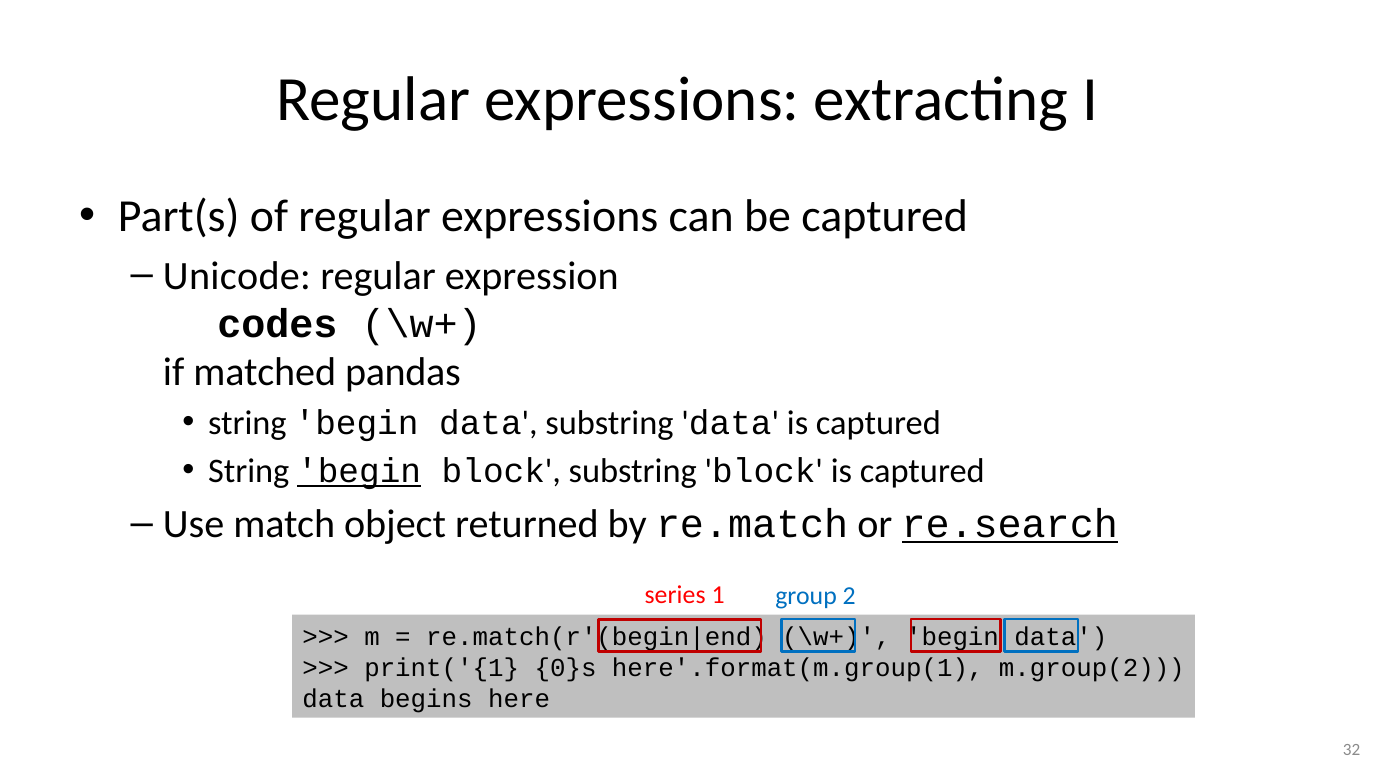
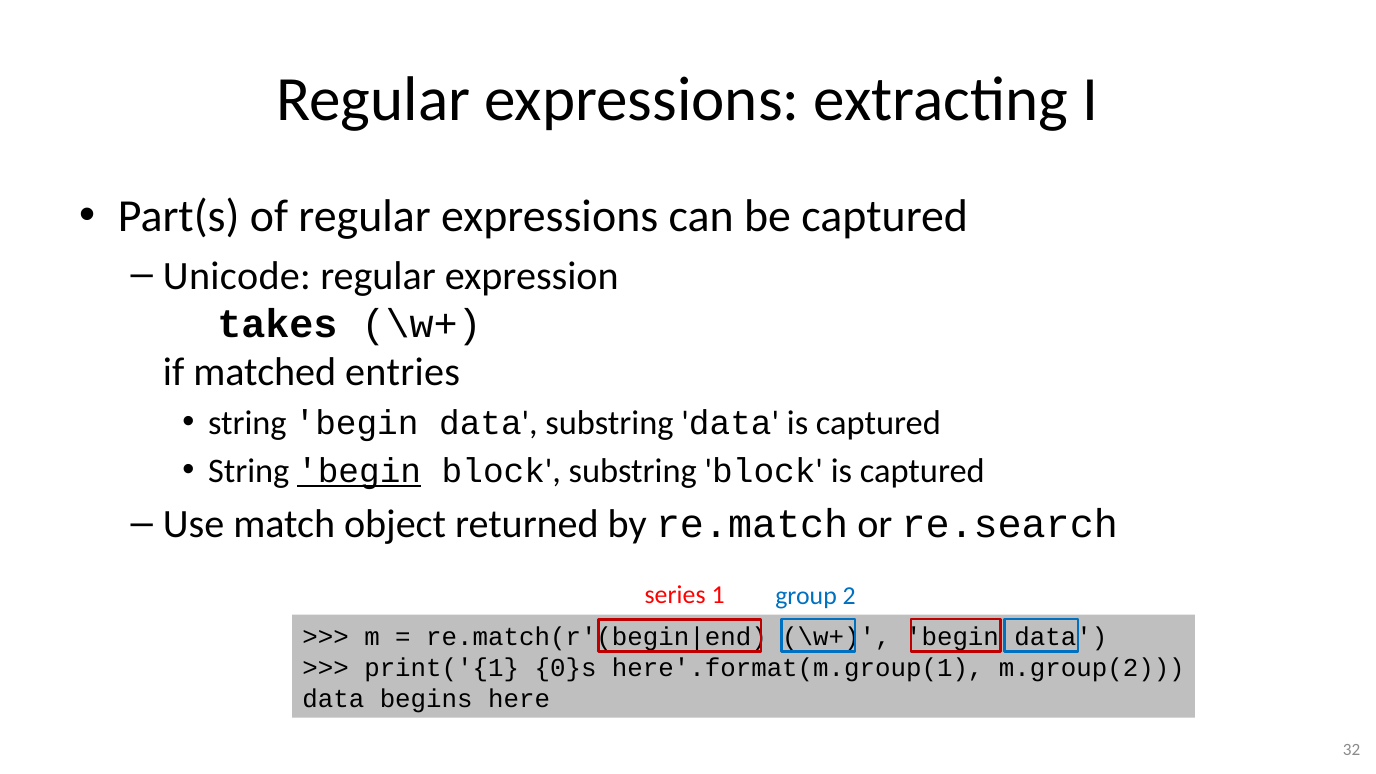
codes: codes -> takes (277, 324)
pandas: pandas -> entries (403, 372)
re.search underline: present -> none (1010, 525)
